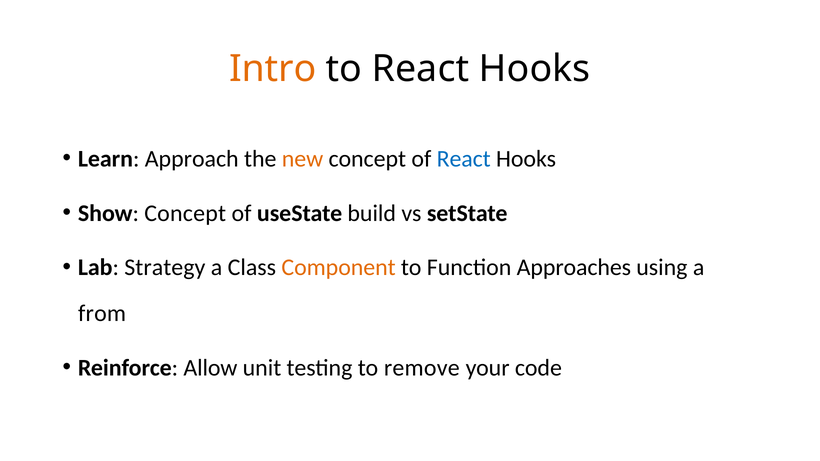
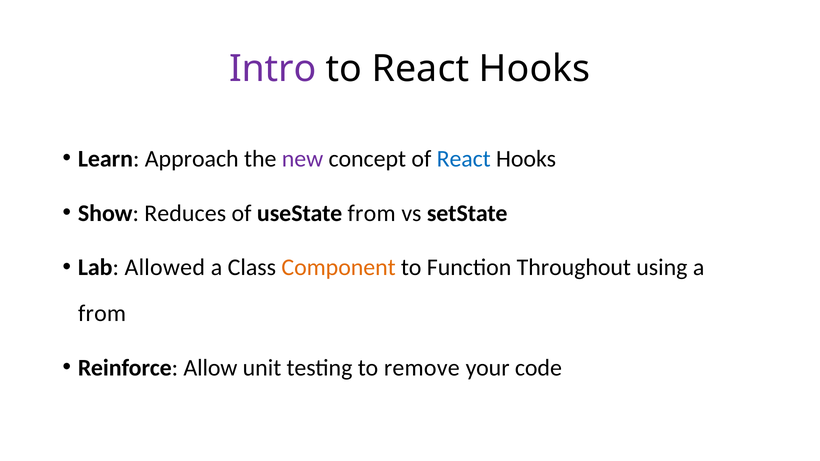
Intro colour: orange -> purple (273, 69)
new colour: orange -> purple (303, 159)
Show Concept: Concept -> Reduces (185, 213)
useState build: build -> from (372, 213)
Strategy: Strategy -> Allowed (165, 268)
Approaches: Approaches -> Throughout (574, 268)
